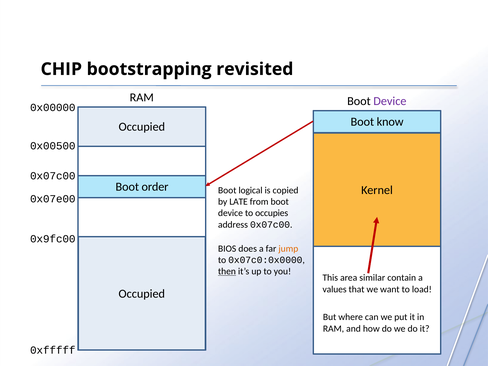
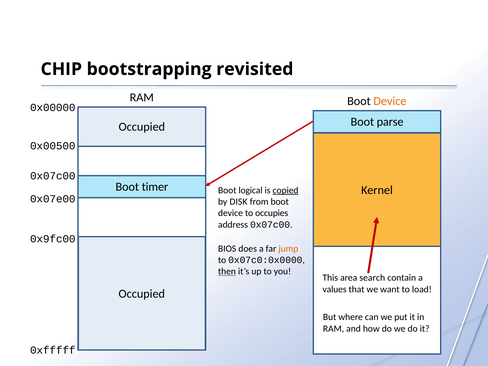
Device colour: purple -> orange (390, 101)
know: know -> parse (390, 122)
order: order -> timer (155, 187)
copied underline: none -> present (286, 190)
LATE: LATE -> DISK (238, 202)
similar: similar -> search (372, 278)
